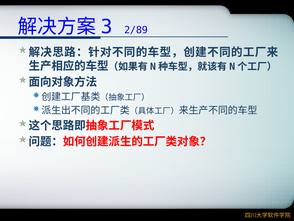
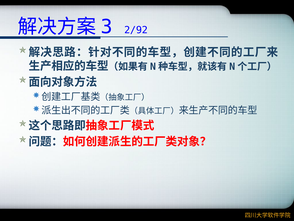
2/89: 2/89 -> 2/92 (136, 30)
